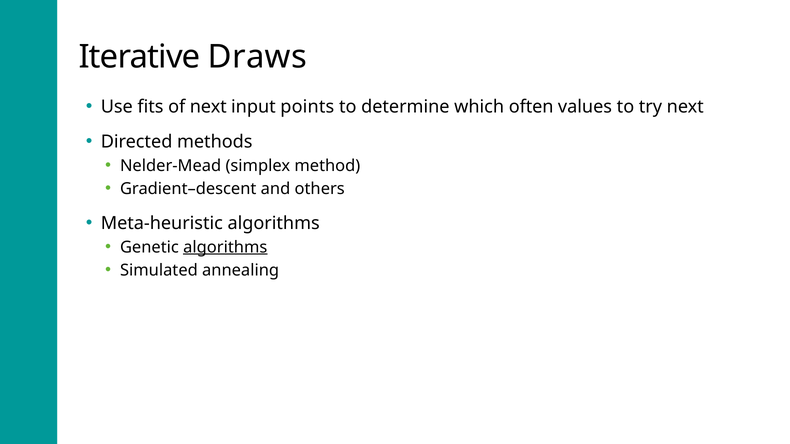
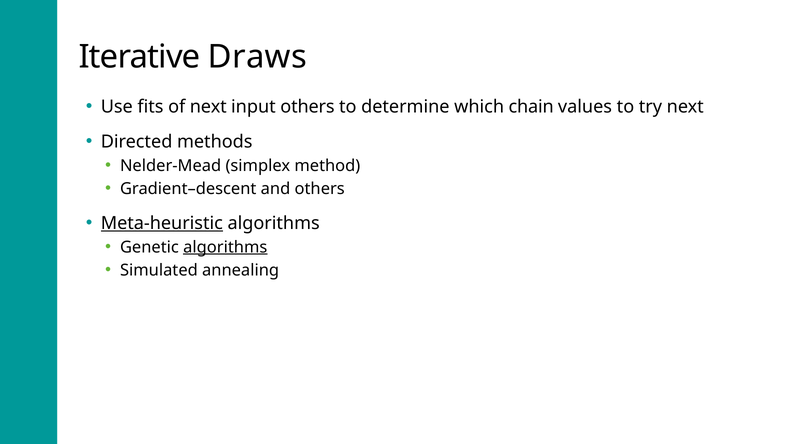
input points: points -> others (307, 107)
often: often -> chain (531, 107)
Meta-heuristic underline: none -> present (162, 223)
